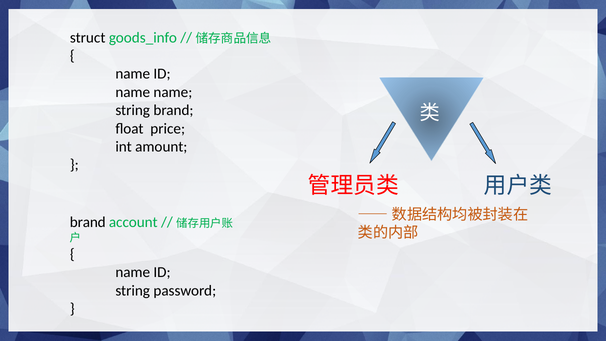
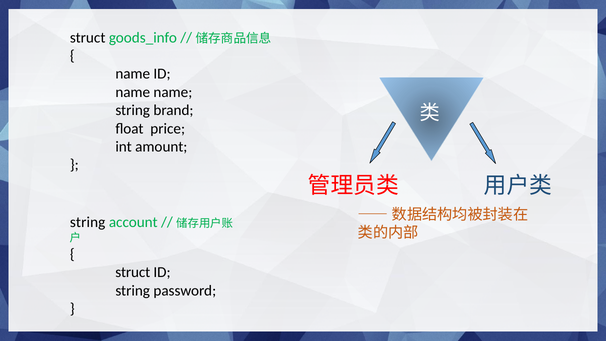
brand: brand -> string (88, 222)
name: name -> struct (133, 272)
